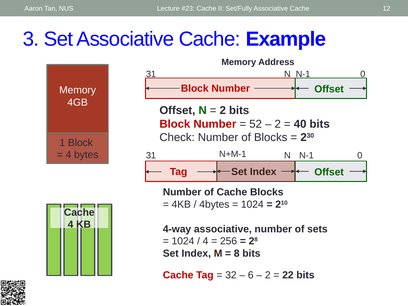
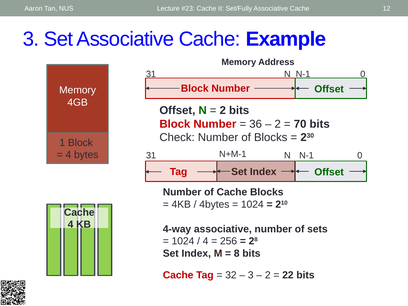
52: 52 -> 36 (256, 124)
40: 40 -> 70 (300, 124)
6: 6 -> 3 (251, 275)
